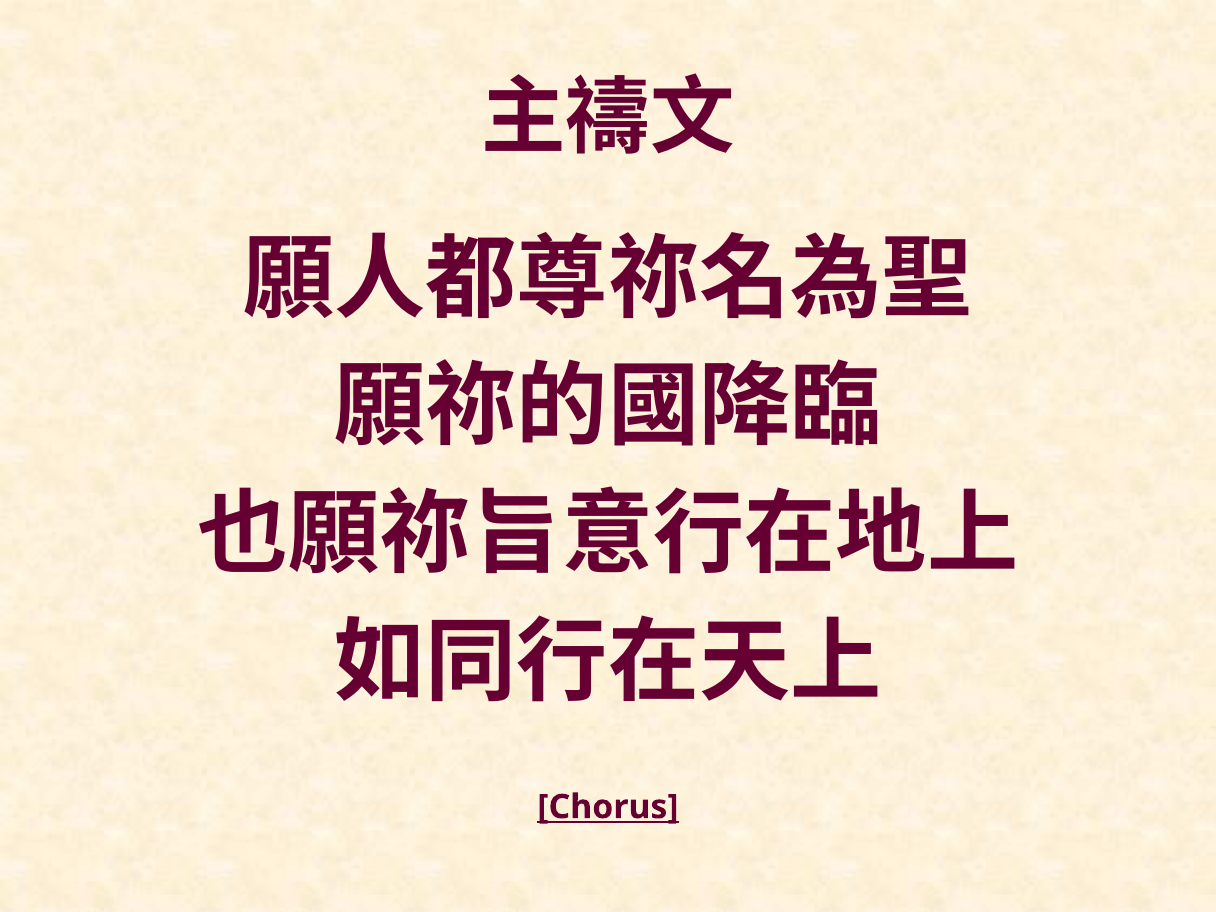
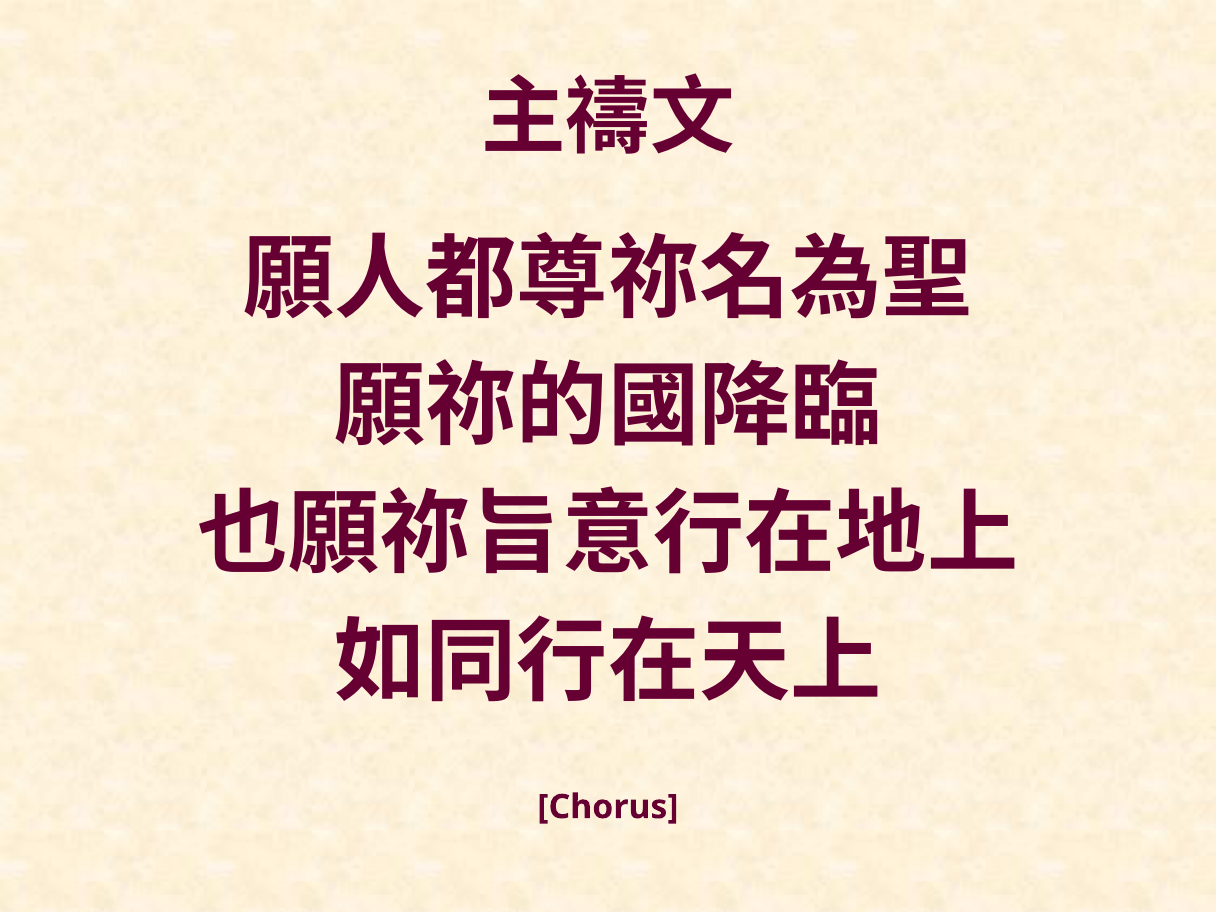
Chorus underline: present -> none (608, 807)
